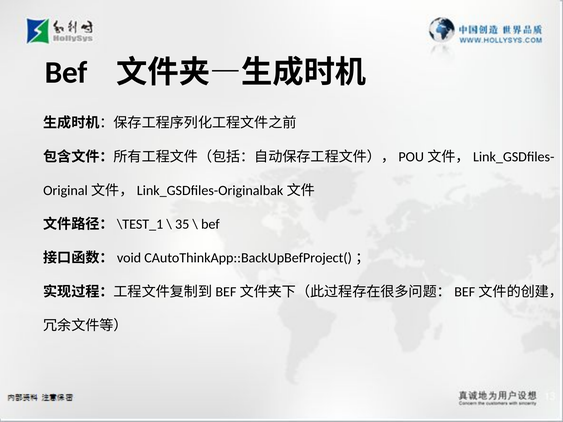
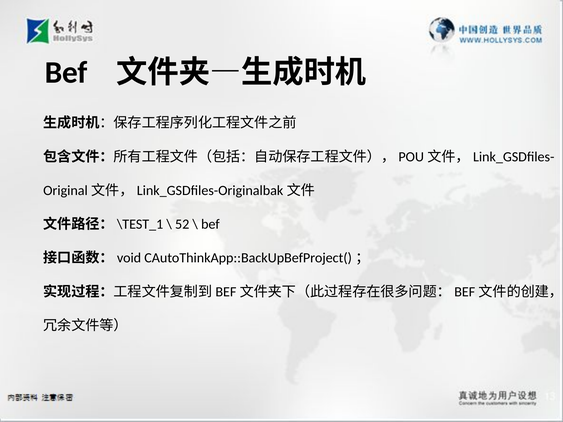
35: 35 -> 52 (182, 224)
